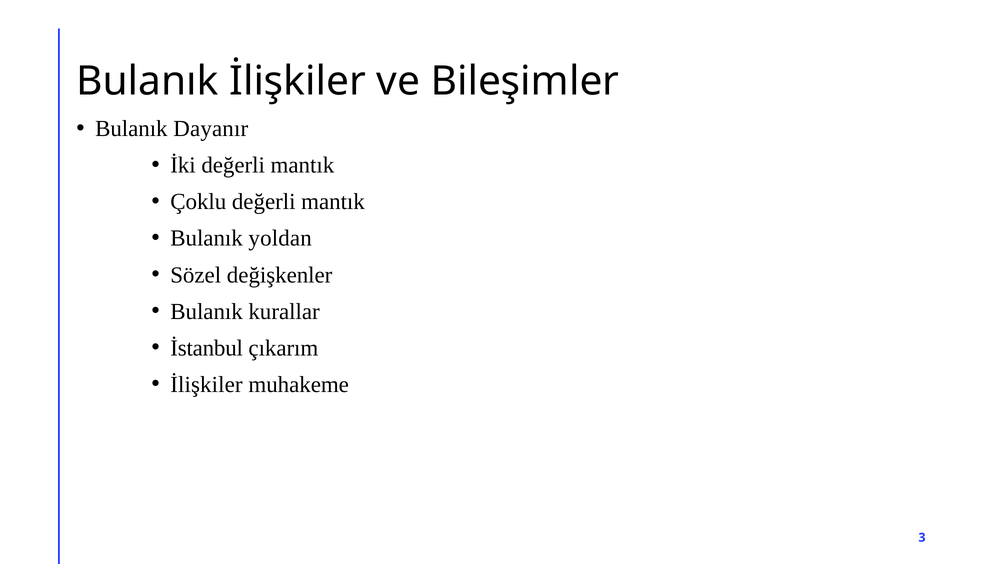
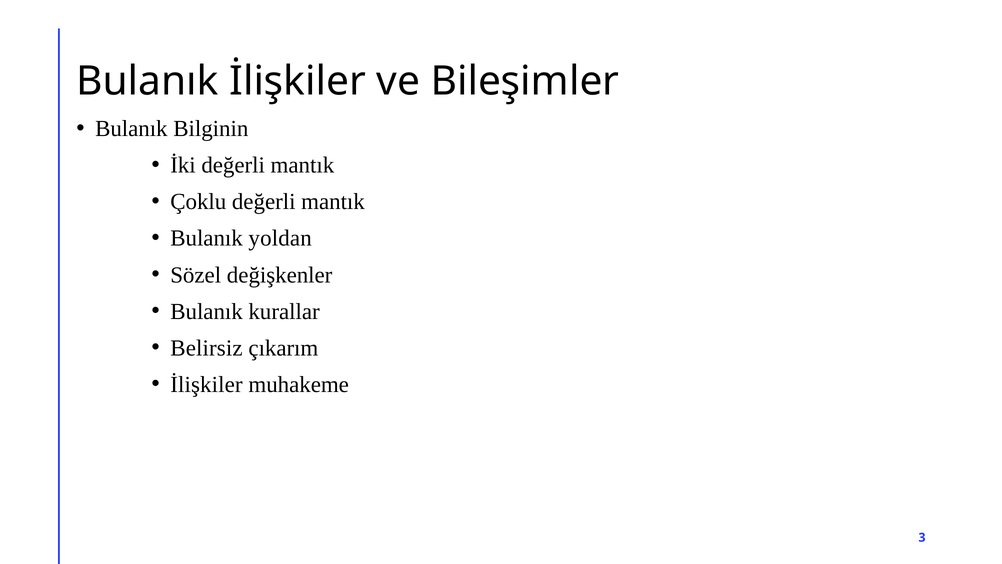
Dayanır: Dayanır -> Bilginin (211, 129)
İstanbul: İstanbul -> Belirsiz (206, 348)
